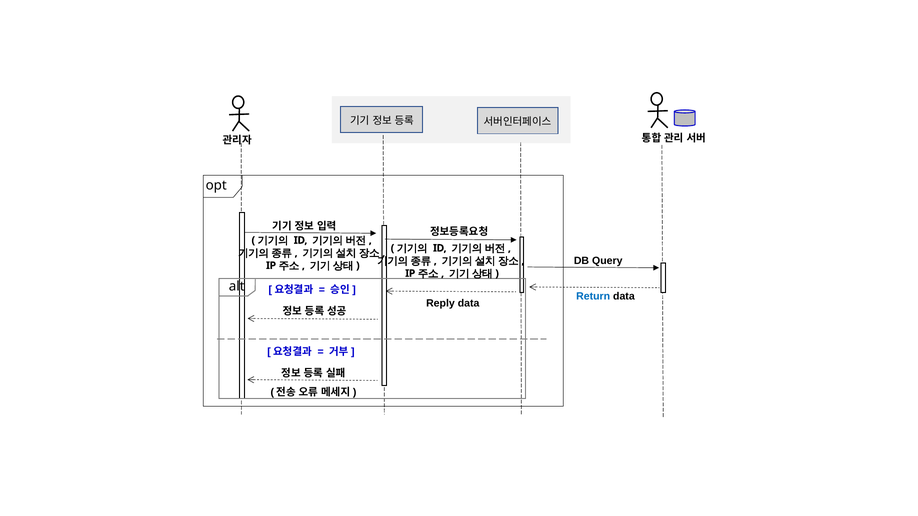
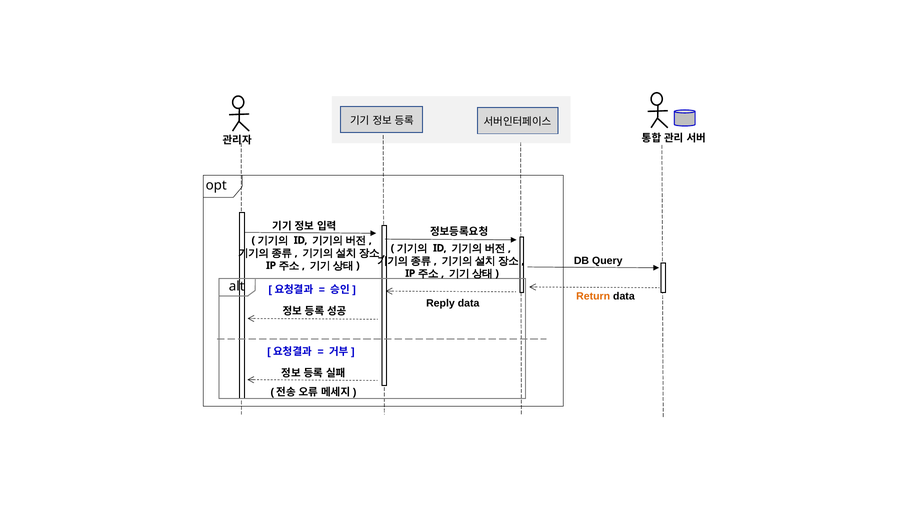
Return colour: blue -> orange (593, 297)
